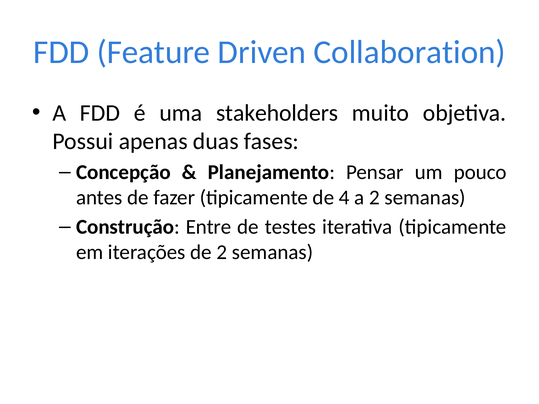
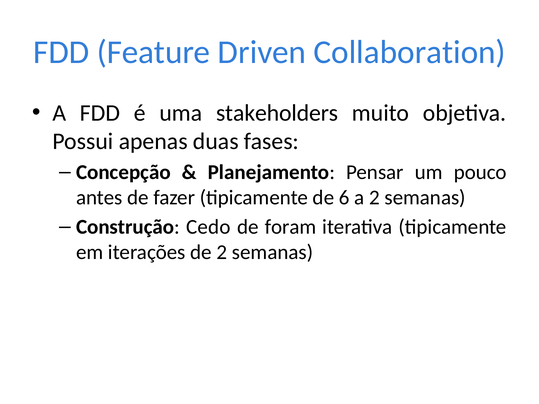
4: 4 -> 6 (344, 198)
Entre: Entre -> Cedo (208, 227)
testes: testes -> foram (291, 227)
